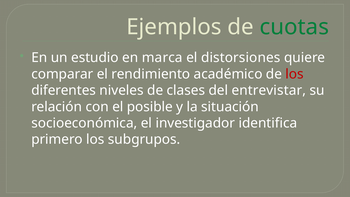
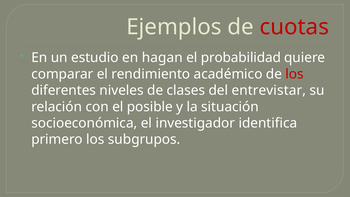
cuotas colour: green -> red (294, 27)
marca: marca -> hagan (162, 58)
distorsiones: distorsiones -> probabilidad (241, 58)
